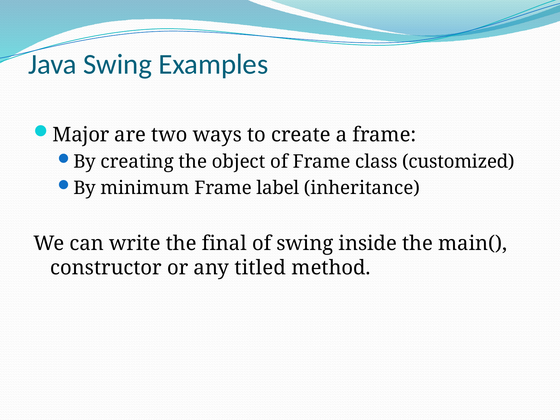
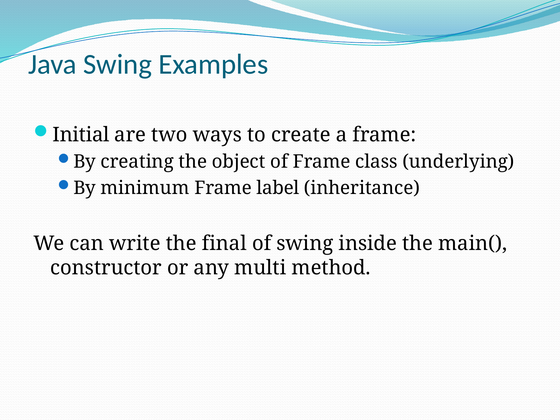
Major: Major -> Initial (81, 135)
customized: customized -> underlying (458, 162)
titled: titled -> multi (260, 268)
